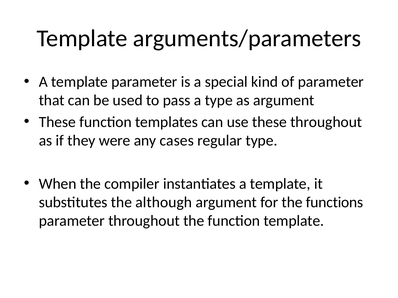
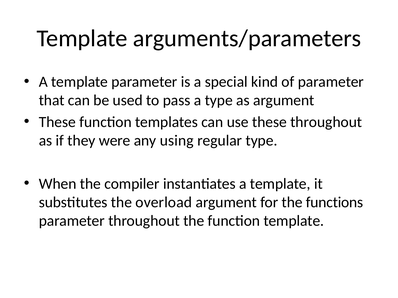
cases: cases -> using (177, 141)
although: although -> overload (164, 203)
